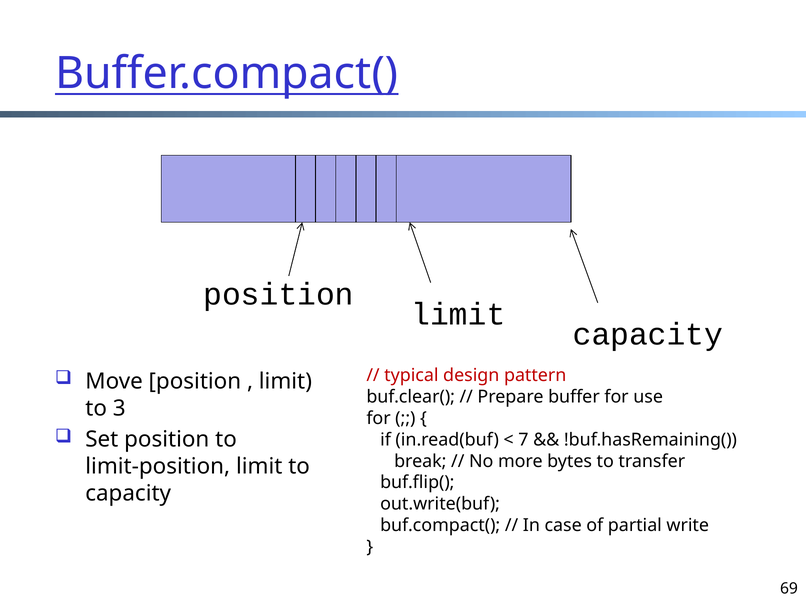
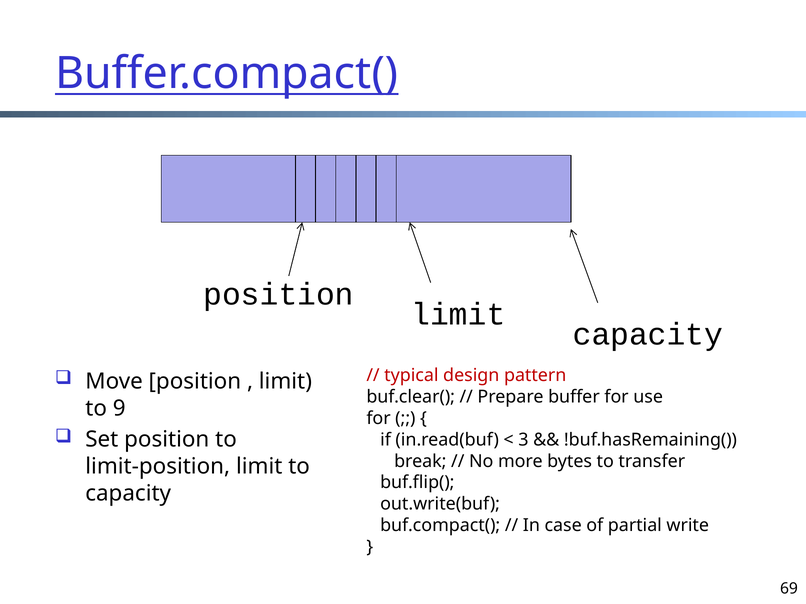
3: 3 -> 9 (119, 409)
7: 7 -> 3 (523, 440)
